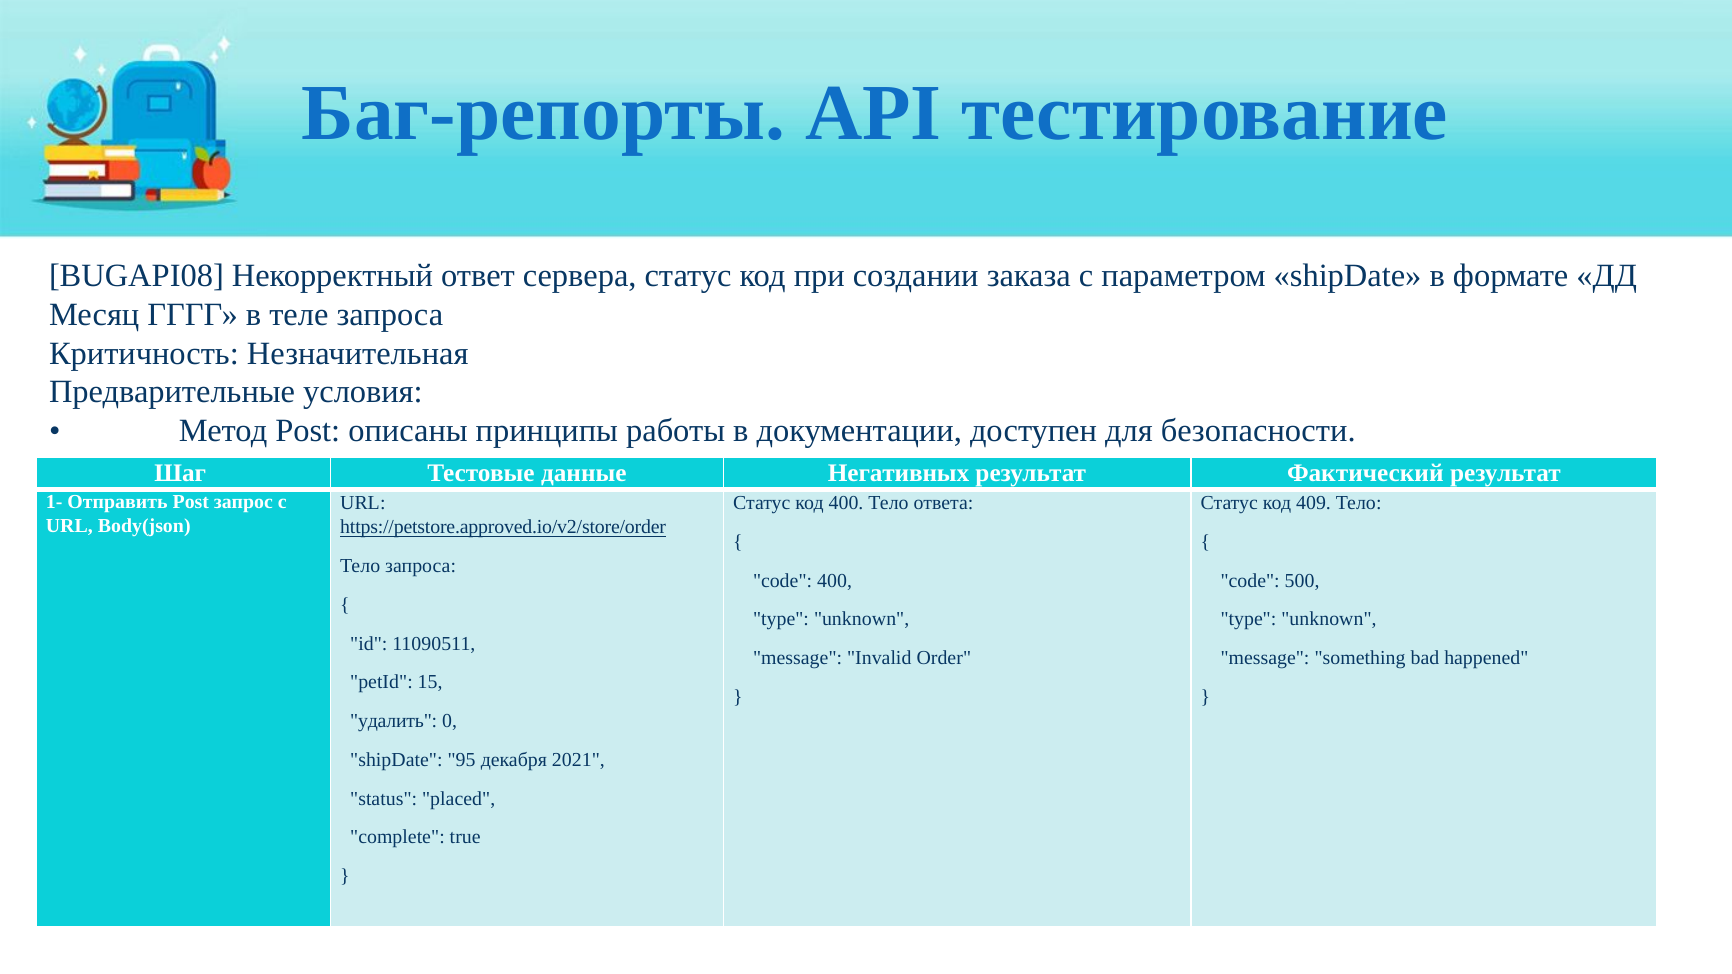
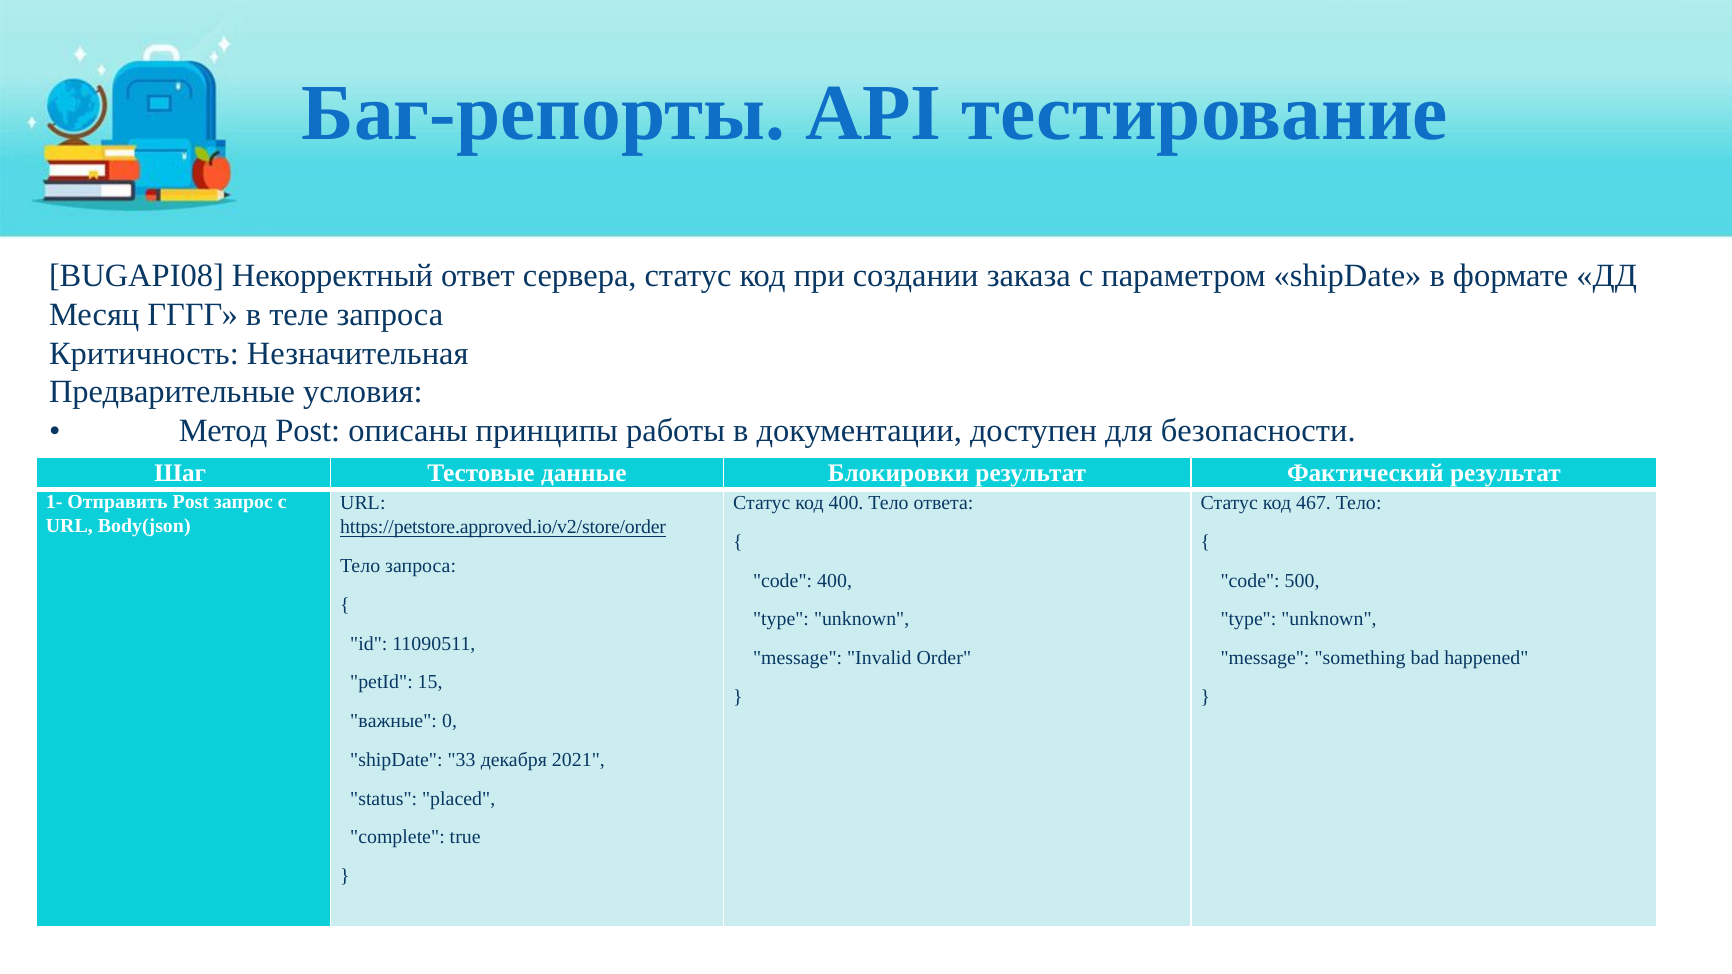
Негативных: Негативных -> Блокировки (899, 473)
409: 409 -> 467 (1314, 503)
удалить: удалить -> важные (394, 721)
95: 95 -> 33 (462, 760)
